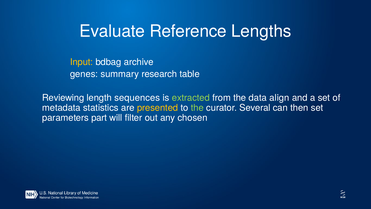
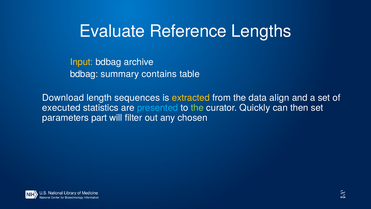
genes: genes -> bdbag (84, 74)
research: research -> contains (159, 74)
Reviewing: Reviewing -> Download (63, 98)
extracted colour: light green -> yellow (191, 98)
metadata: metadata -> executed (61, 108)
presented colour: yellow -> light blue (158, 108)
Several: Several -> Quickly (255, 108)
